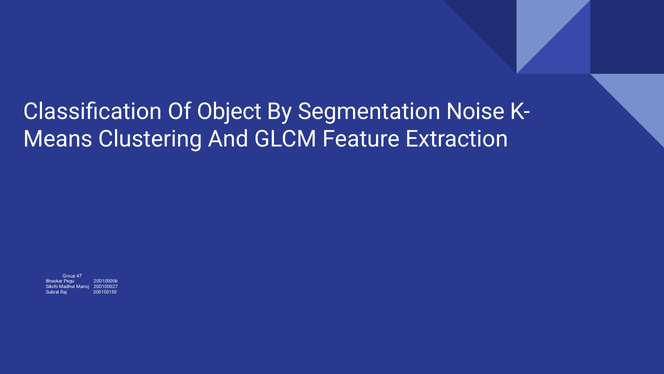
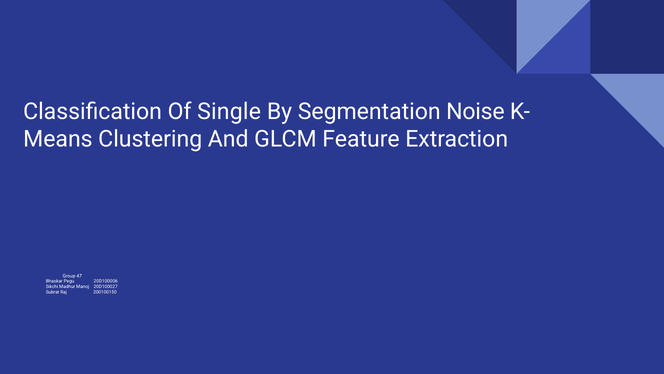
Object: Object -> Single (229, 111)
